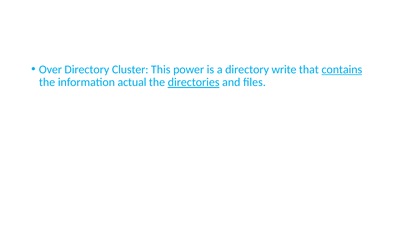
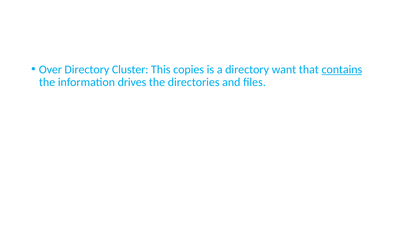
power: power -> copies (189, 69)
write: write -> want (284, 69)
actual: actual -> drives (132, 82)
directories underline: present -> none (194, 82)
